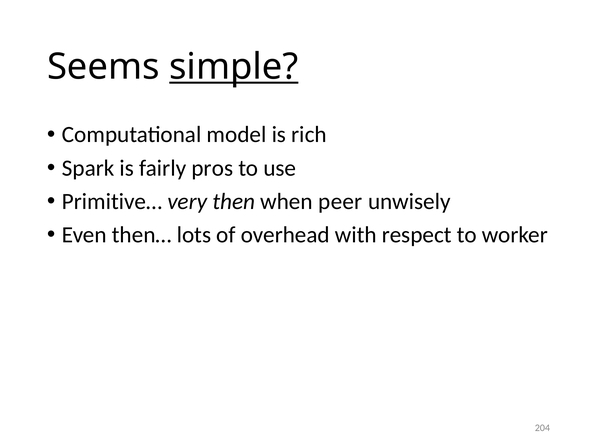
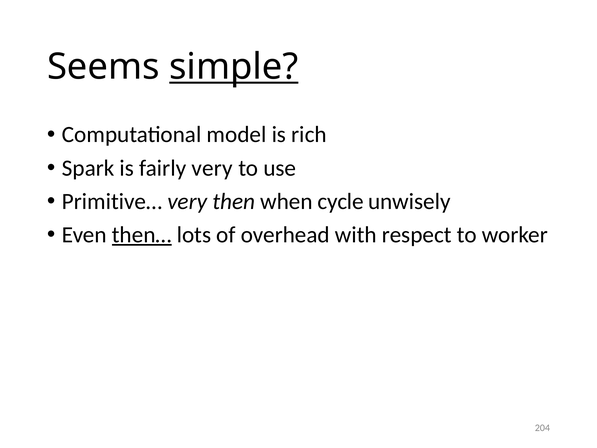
fairly pros: pros -> very (212, 168)
peer: peer -> cycle (341, 201)
then… underline: none -> present (142, 235)
